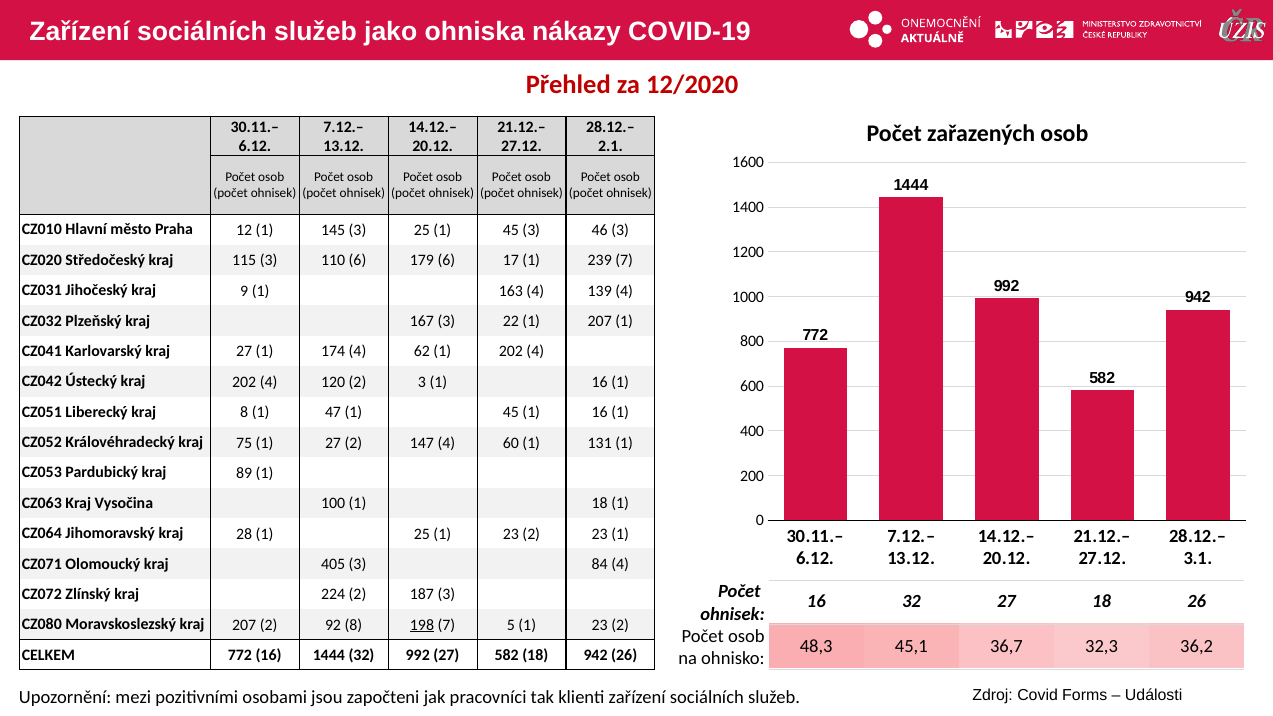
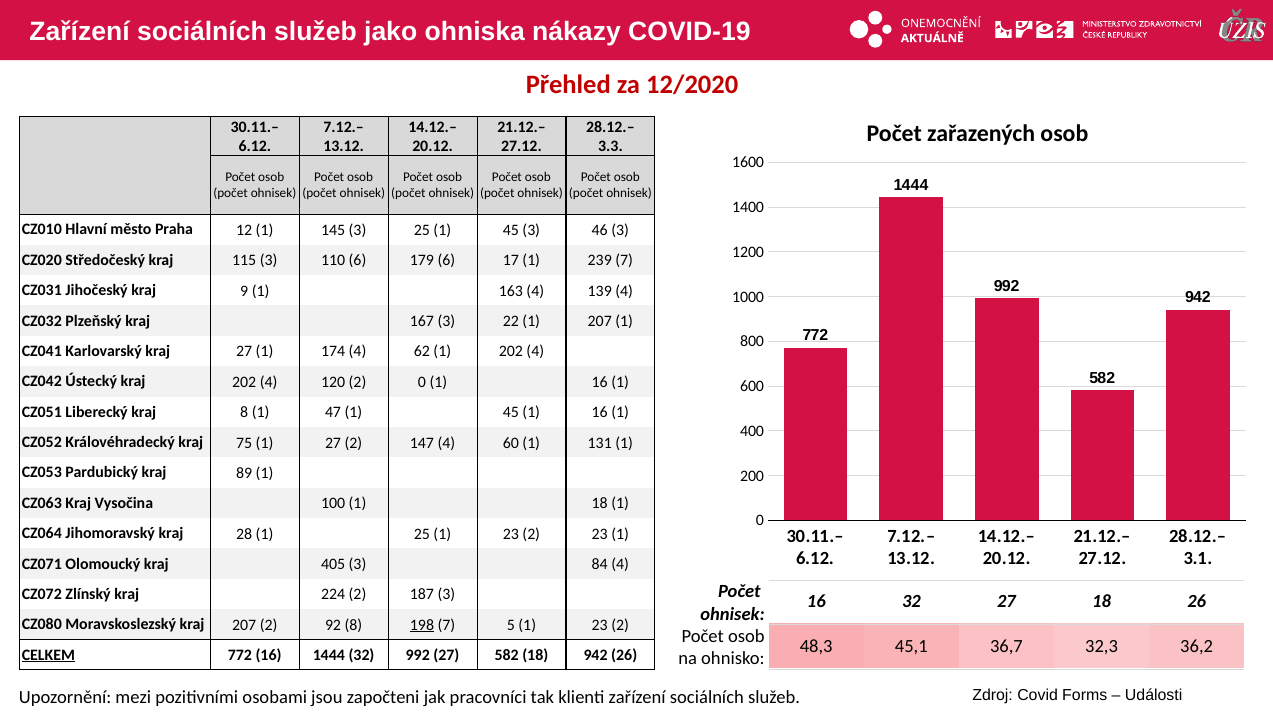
2.1: 2.1 -> 3.3 (610, 146)
2 3: 3 -> 0 (422, 382)
CELKEM underline: none -> present (48, 655)
